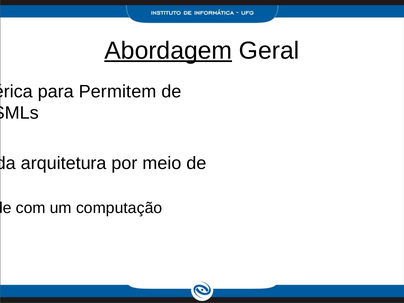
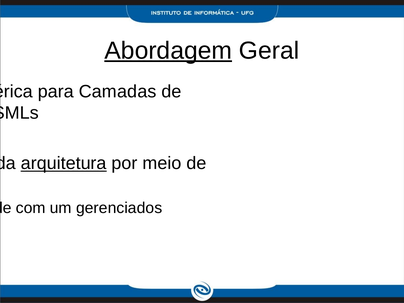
Permitem: Permitem -> Camadas (118, 91)
arquitetura underline: none -> present (64, 163)
computação: computação -> gerenciados (119, 208)
